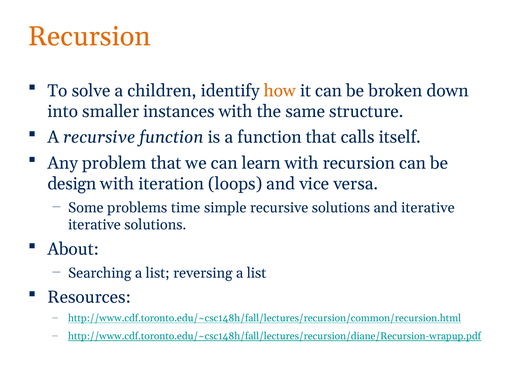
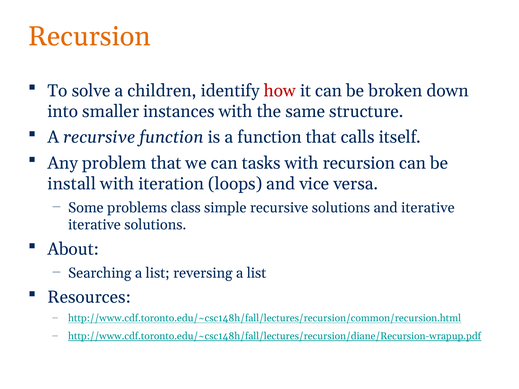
how colour: orange -> red (280, 91)
learn: learn -> tasks (261, 163)
design: design -> install (72, 184)
time: time -> class (186, 208)
